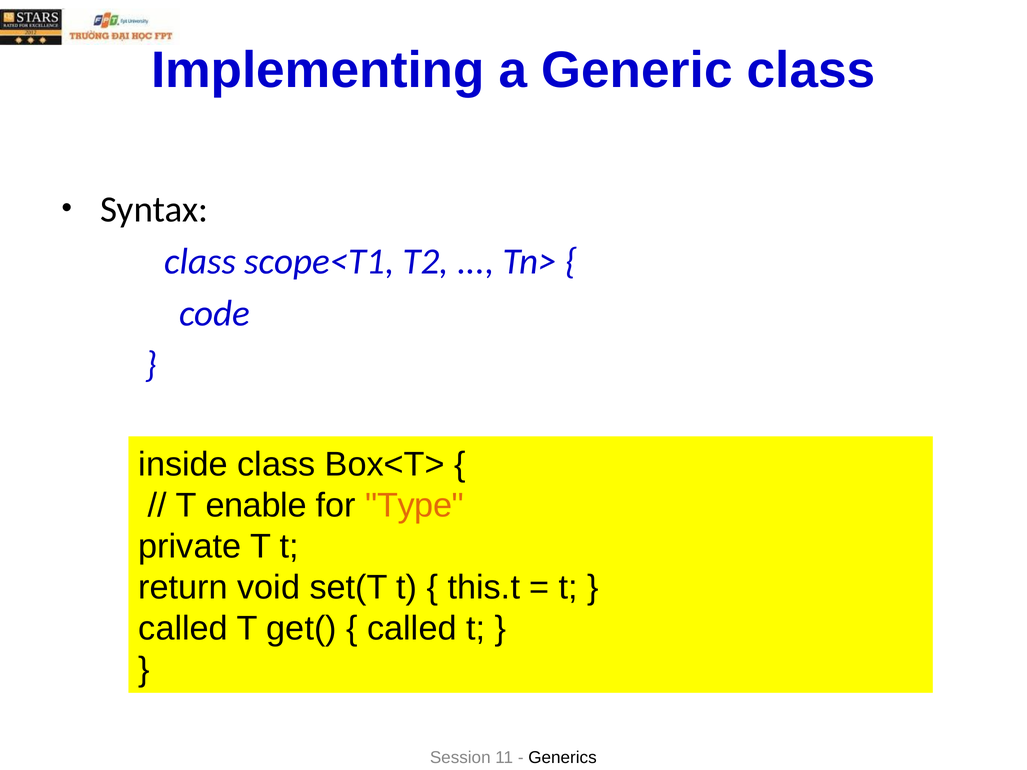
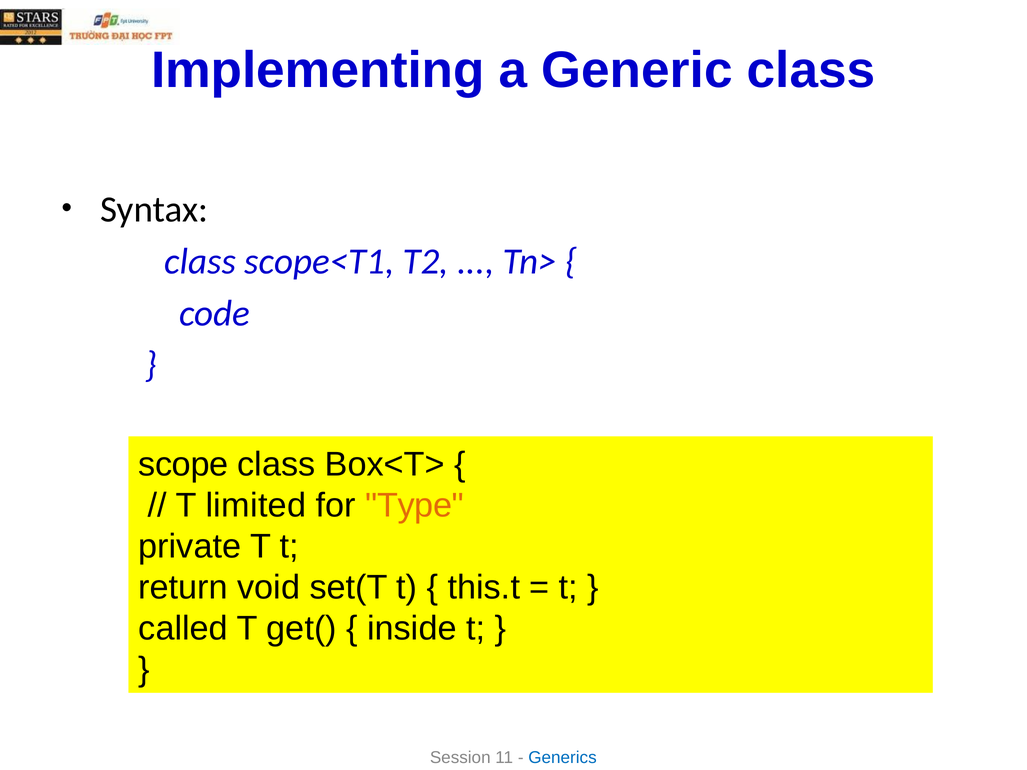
inside: inside -> scope (183, 464)
enable: enable -> limited (256, 506)
called: called -> inside (412, 629)
Generics colour: black -> blue (563, 758)
